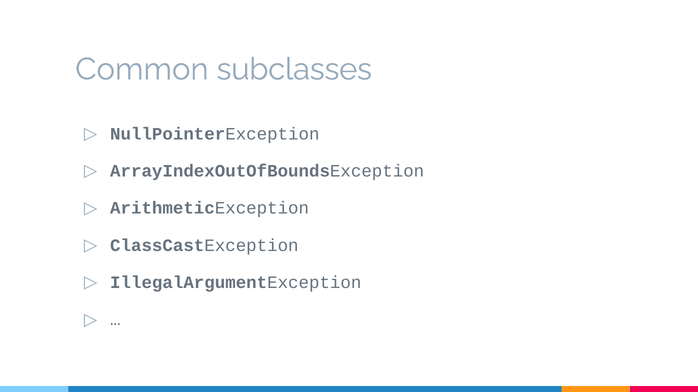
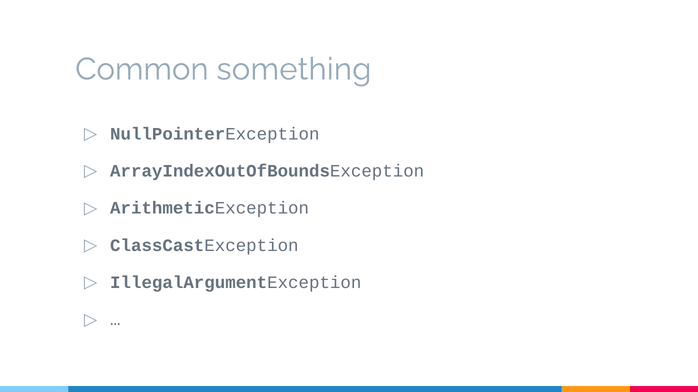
subclasses: subclasses -> something (294, 69)
